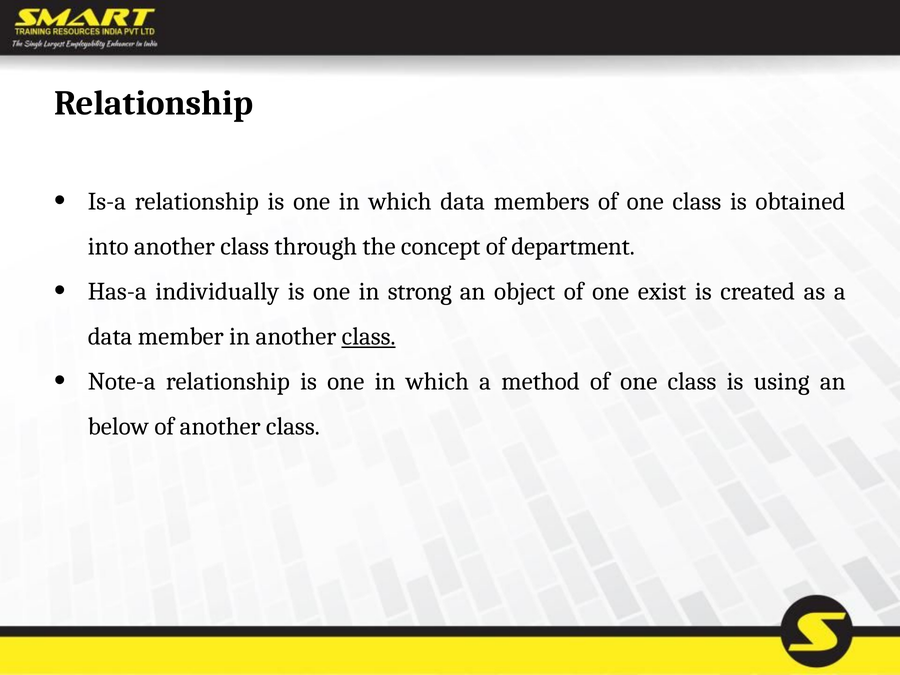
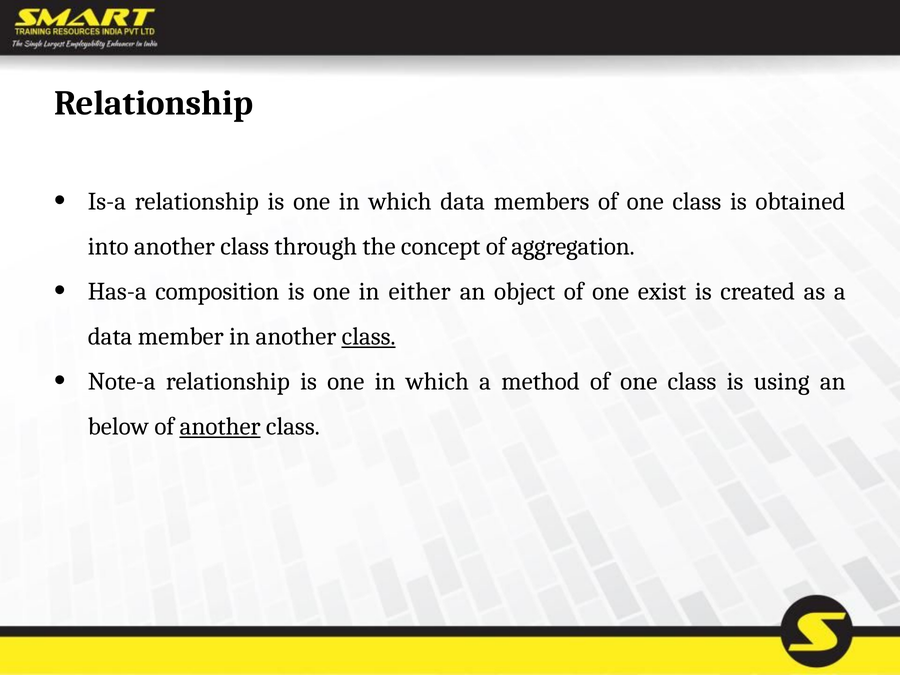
department: department -> aggregation (573, 246)
individually: individually -> composition (217, 291)
strong: strong -> either (420, 291)
another underline: none -> present (220, 426)
